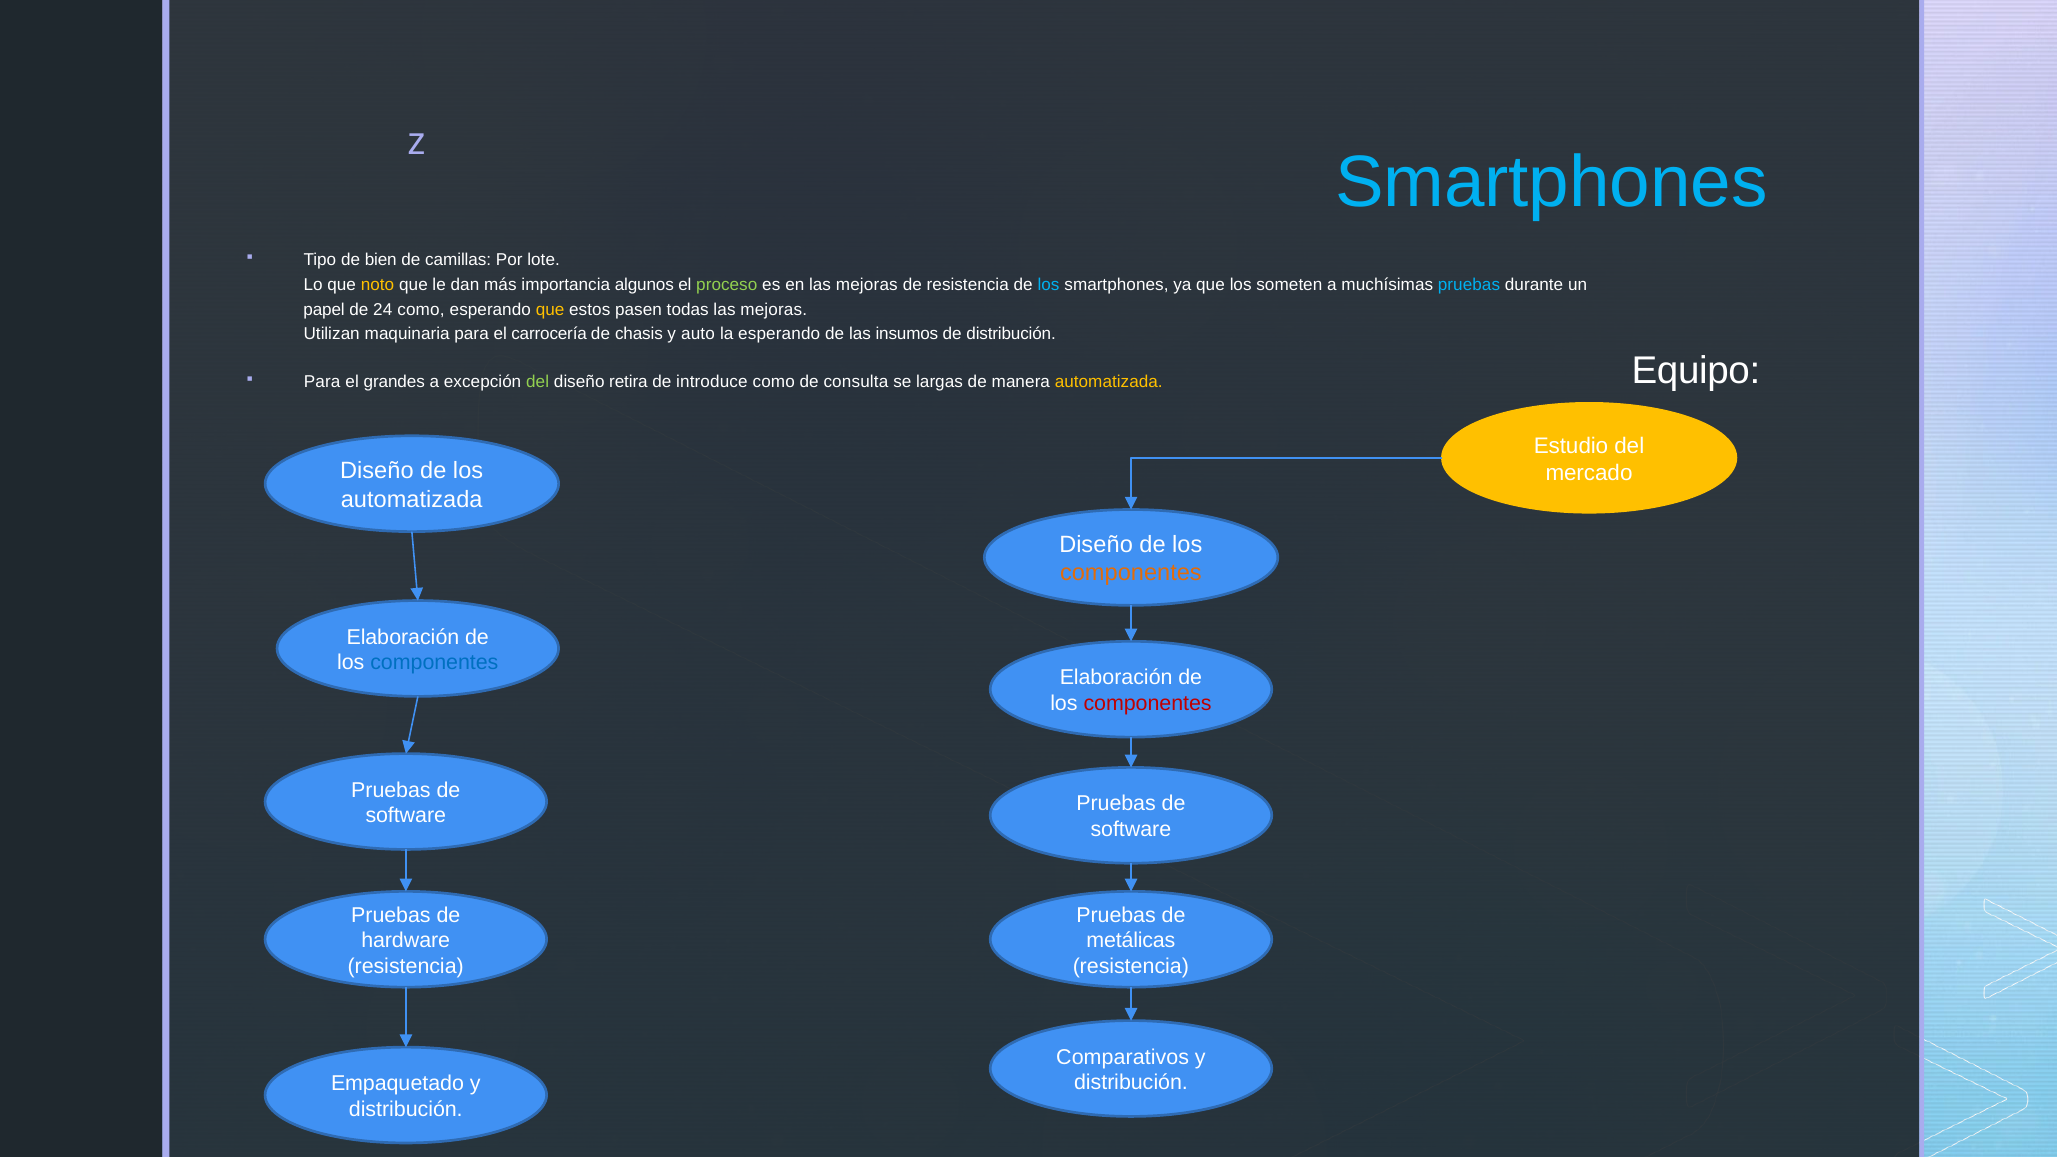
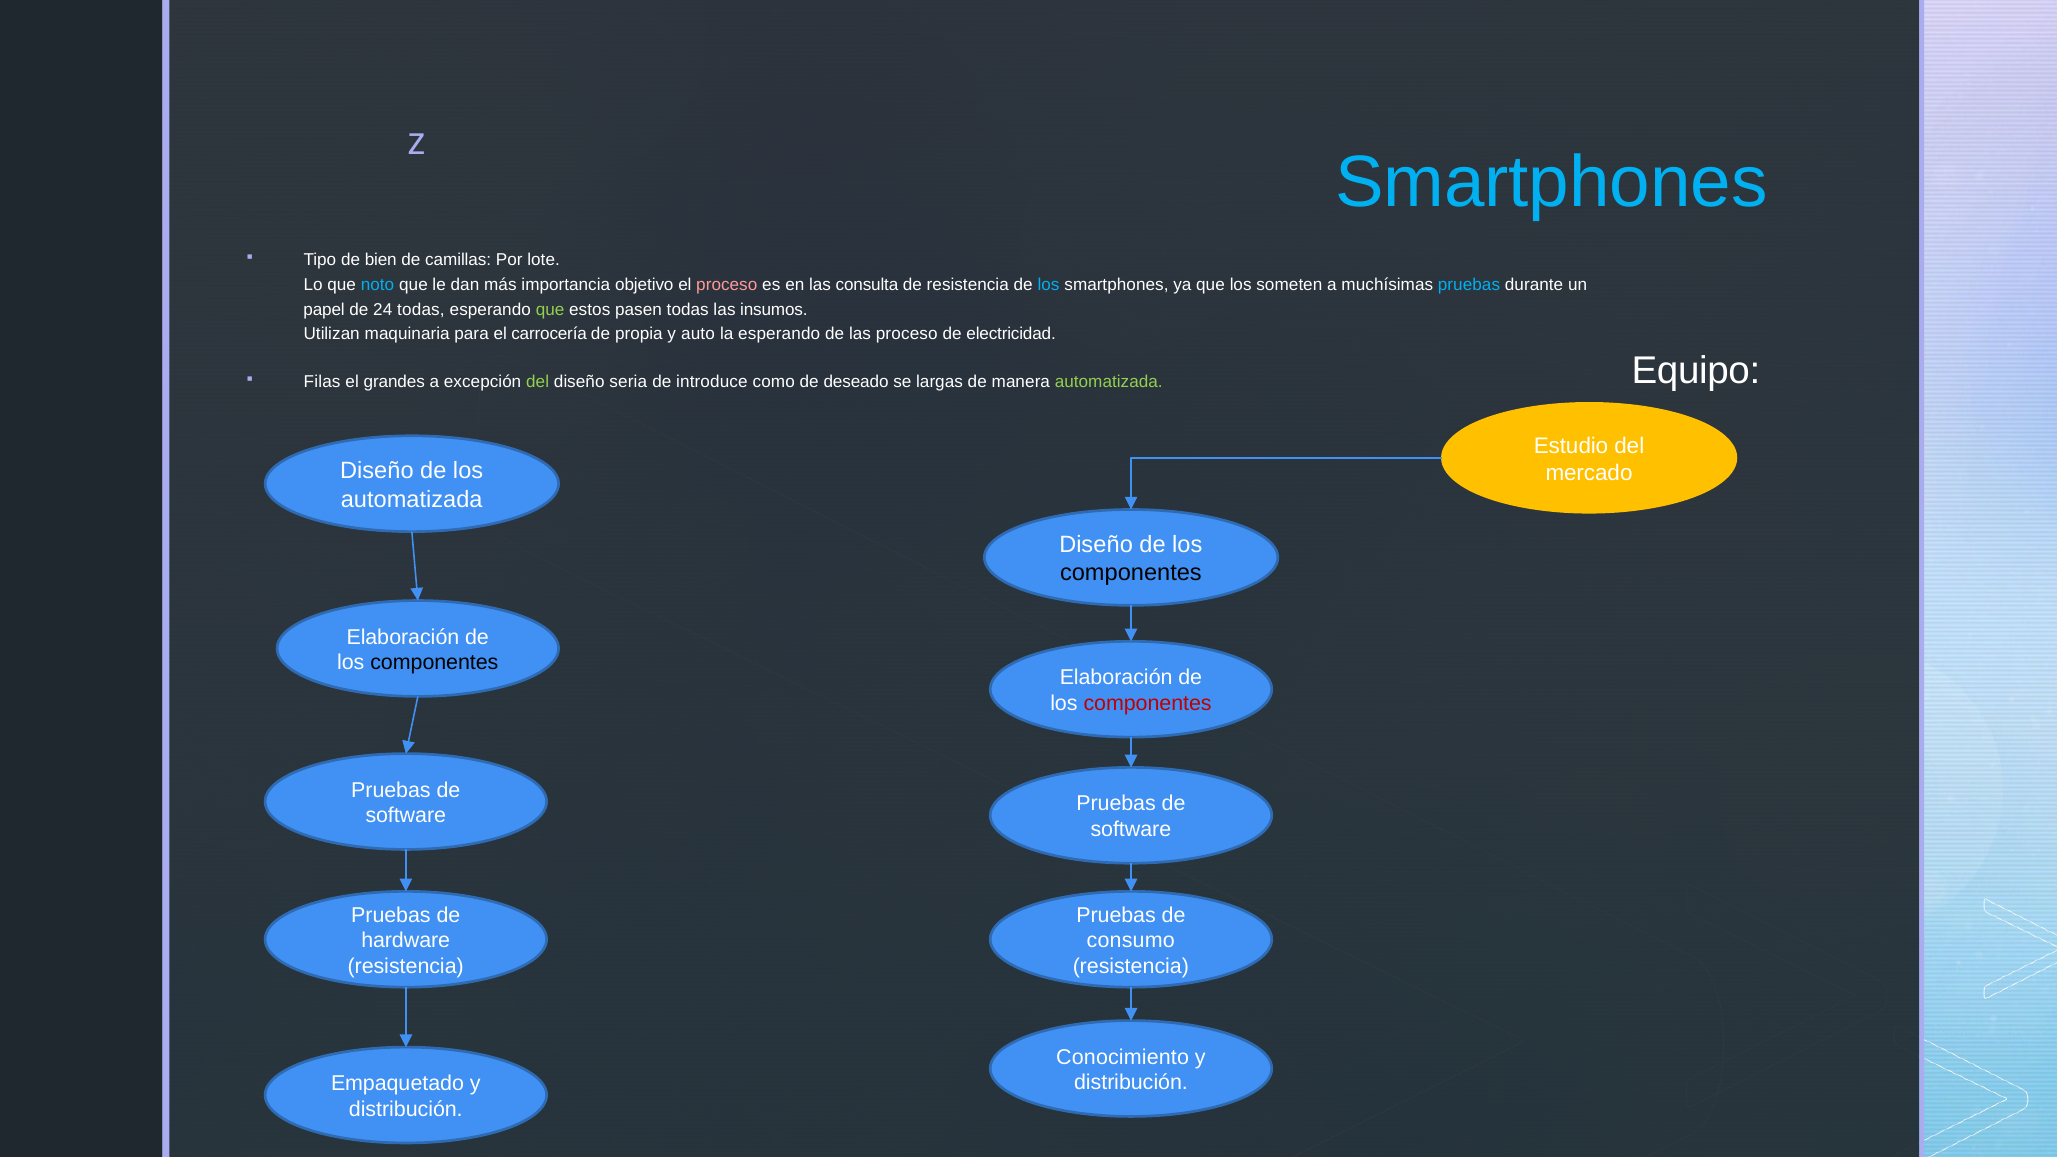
noto colour: yellow -> light blue (378, 285)
algunos: algunos -> objetivo (644, 285)
proceso colour: light green -> pink (727, 285)
en las mejoras: mejoras -> consulta (867, 285)
24 como: como -> todas (421, 309)
que colour: yellow -> light green (550, 309)
todas las mejoras: mejoras -> insumos (774, 309)
chasis: chasis -> propia (639, 334)
las insumos: insumos -> proceso (907, 334)
de distribución: distribución -> electricidad (1011, 334)
Para: Para -> Filas (322, 382)
retira: retira -> seria (628, 382)
consulta: consulta -> deseado (856, 382)
automatizada colour: yellow -> light green (1109, 382)
componentes colour: orange -> black (1131, 573)
componentes colour: blue -> black (434, 663)
metálicas: metálicas -> consumo (1131, 941)
Comparativos: Comparativos -> Conocimiento (1123, 1057)
